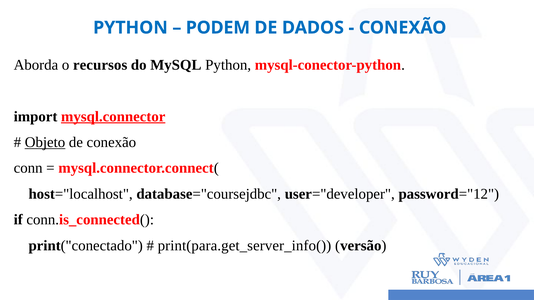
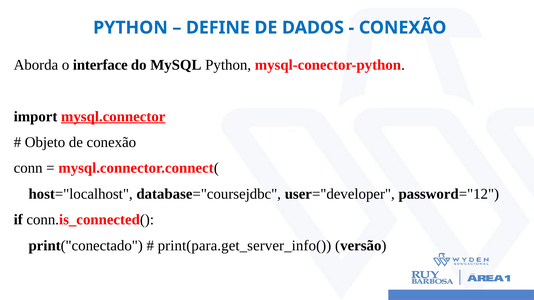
PODEM: PODEM -> DEFINE (218, 28)
recursos: recursos -> interface (100, 65)
Objeto underline: present -> none (45, 142)
